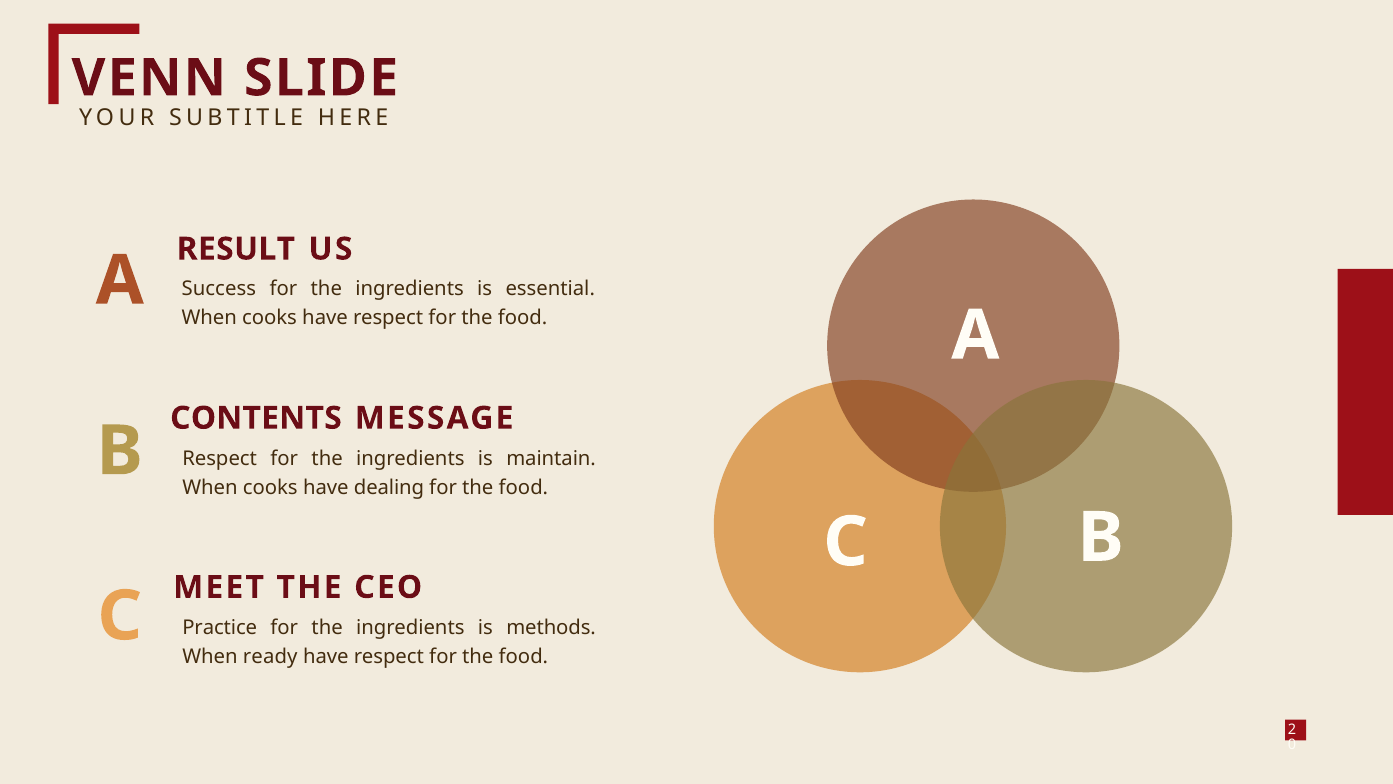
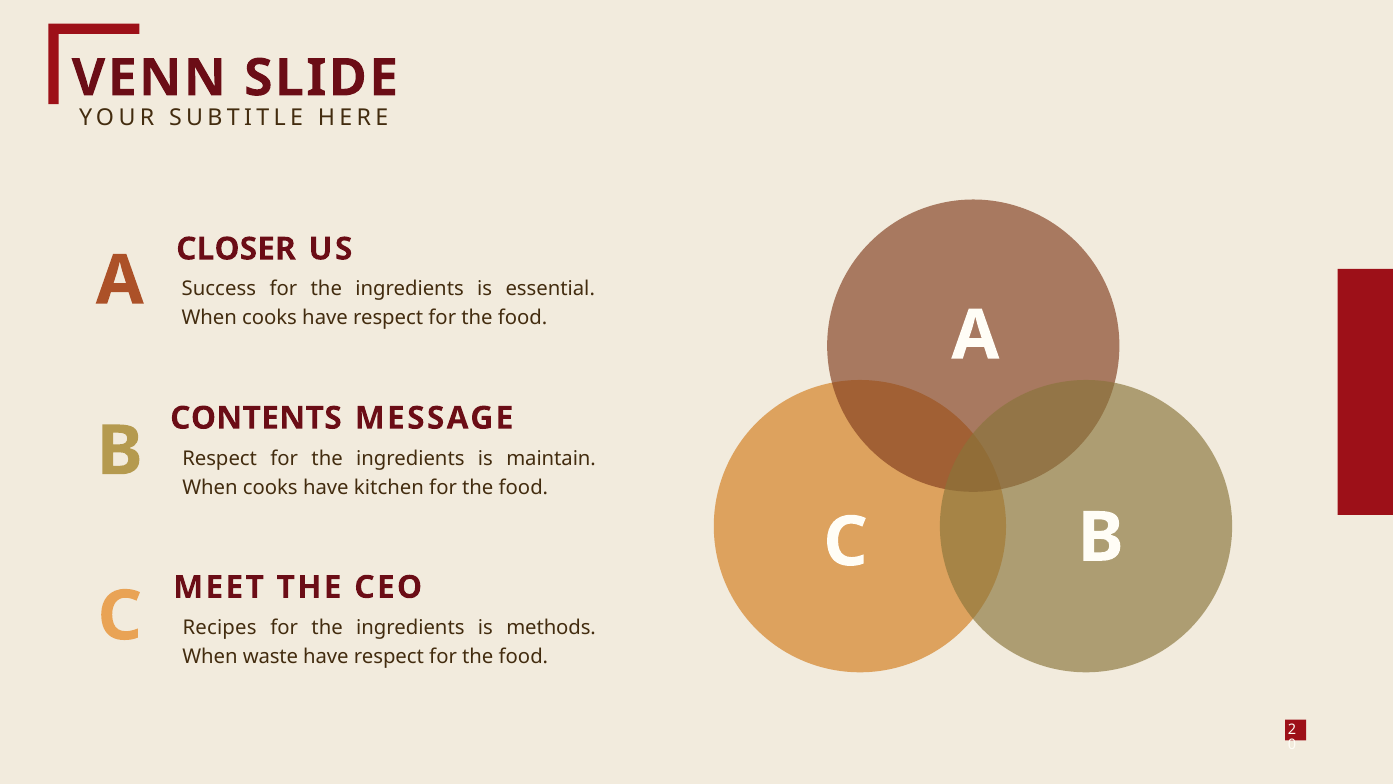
RESULT: RESULT -> CLOSER (236, 249)
dealing: dealing -> kitchen (389, 487)
Practice: Practice -> Recipes (220, 627)
ready: ready -> waste (270, 656)
